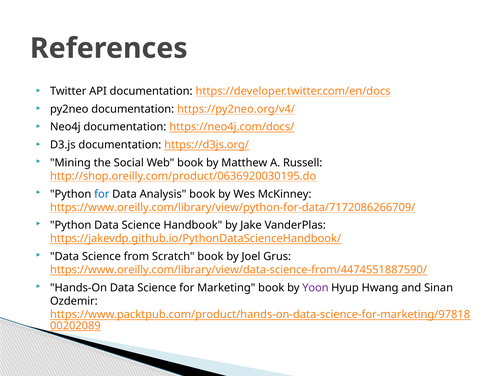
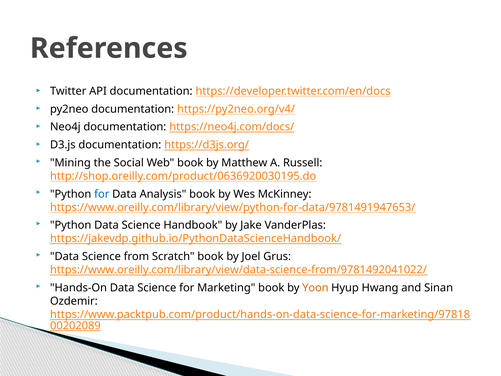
https://www.oreilly.com/library/view/python-for-data/7172086266709/: https://www.oreilly.com/library/view/python-for-data/7172086266709/ -> https://www.oreilly.com/library/view/python-for-data/9781491947653/ (233, 207)
https://www.oreilly.com/library/view/data-science-from/4474551887590/: https://www.oreilly.com/library/view/data-science-from/4474551887590/ -> https://www.oreilly.com/library/view/data-science-from/9781492041022/ (238, 270)
Yoon colour: purple -> orange (315, 288)
